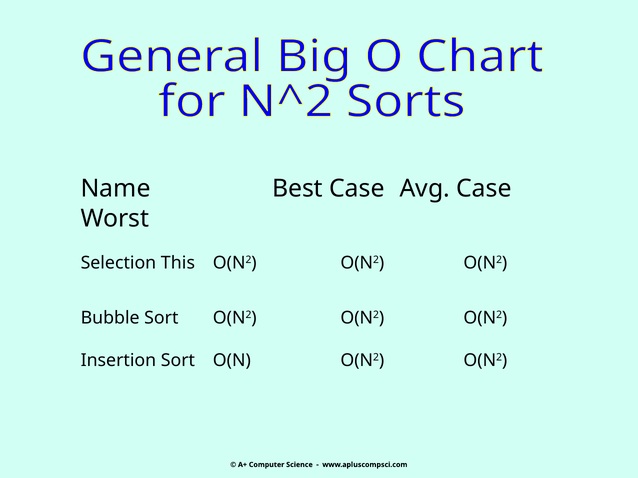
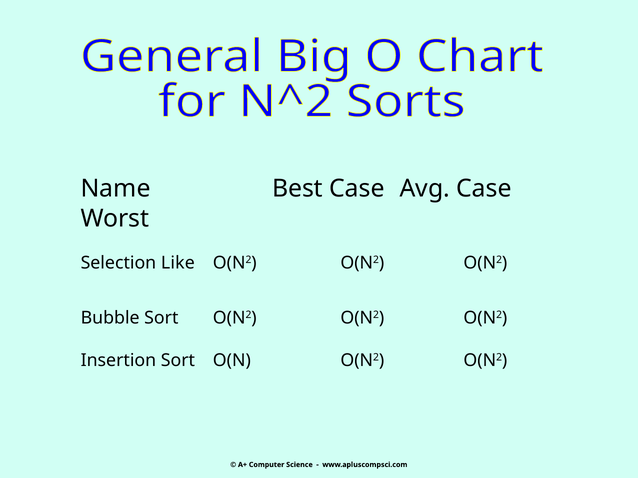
This: This -> Like (178, 263)
